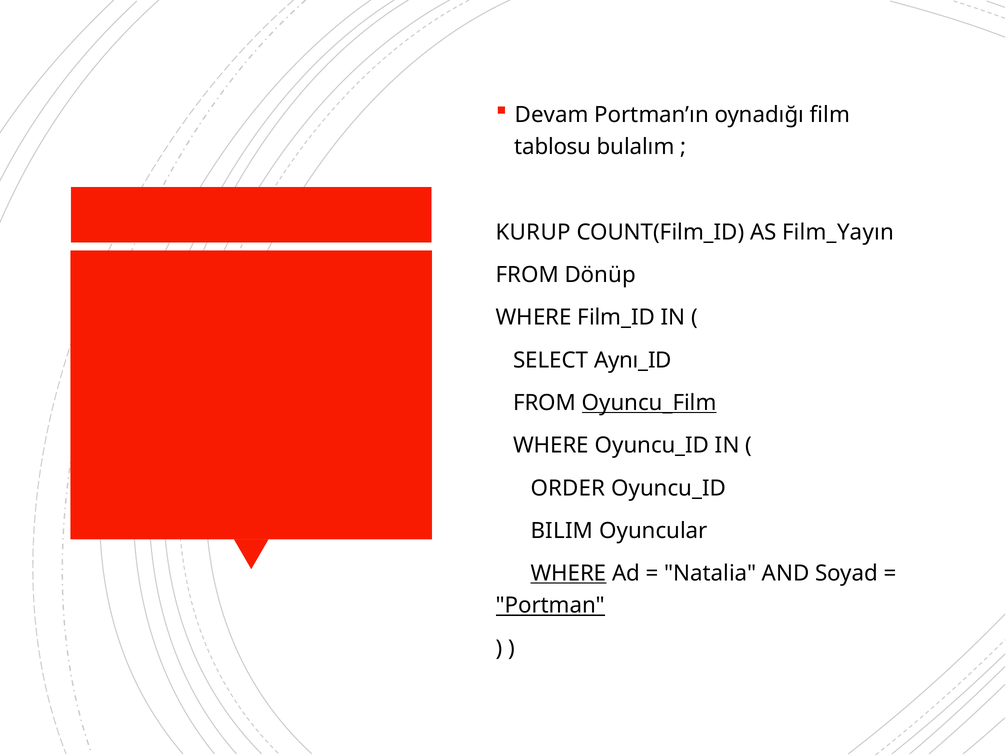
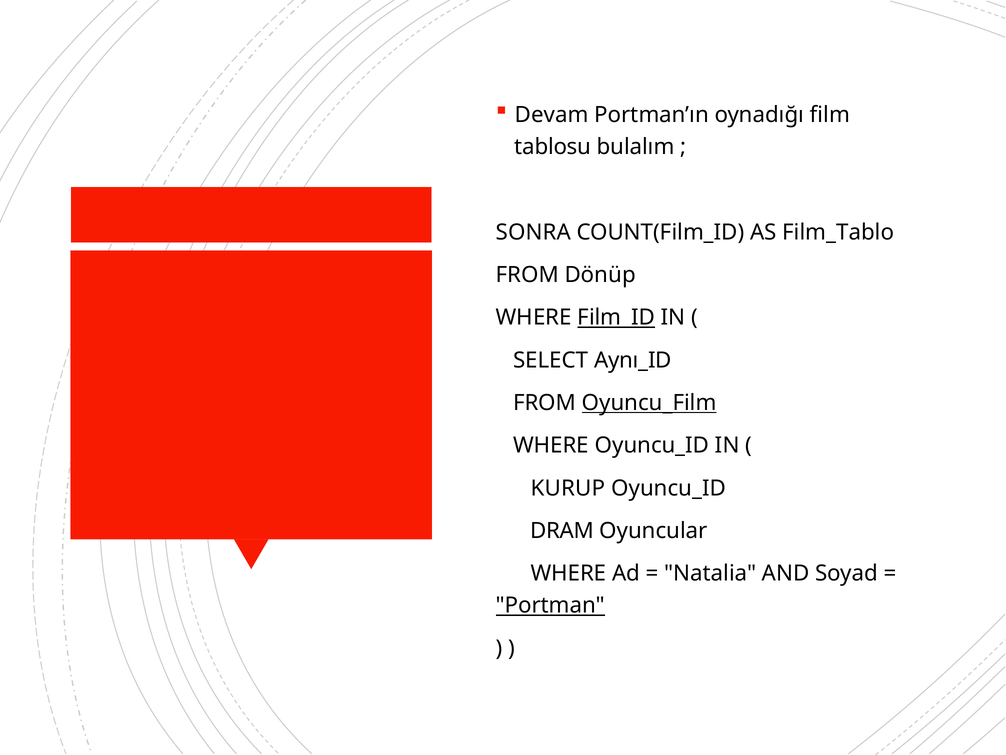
KURUP: KURUP -> SONRA (533, 232)
Film_Yayın: Film_Yayın -> Film_Tablo (838, 232)
Film_ID underline: none -> present (616, 317)
ORDER: ORDER -> KURUP (568, 488)
BILIM: BILIM -> DRAM (562, 530)
WHERE underline: present -> none (568, 573)
